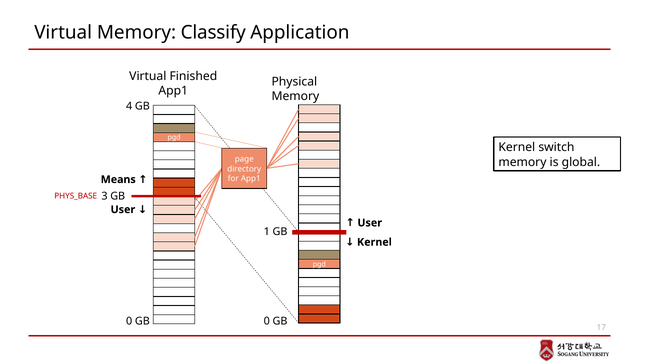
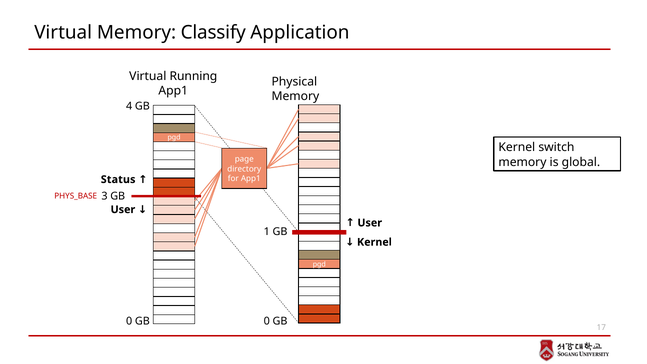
Finished: Finished -> Running (193, 76)
Means: Means -> Status (118, 179)
